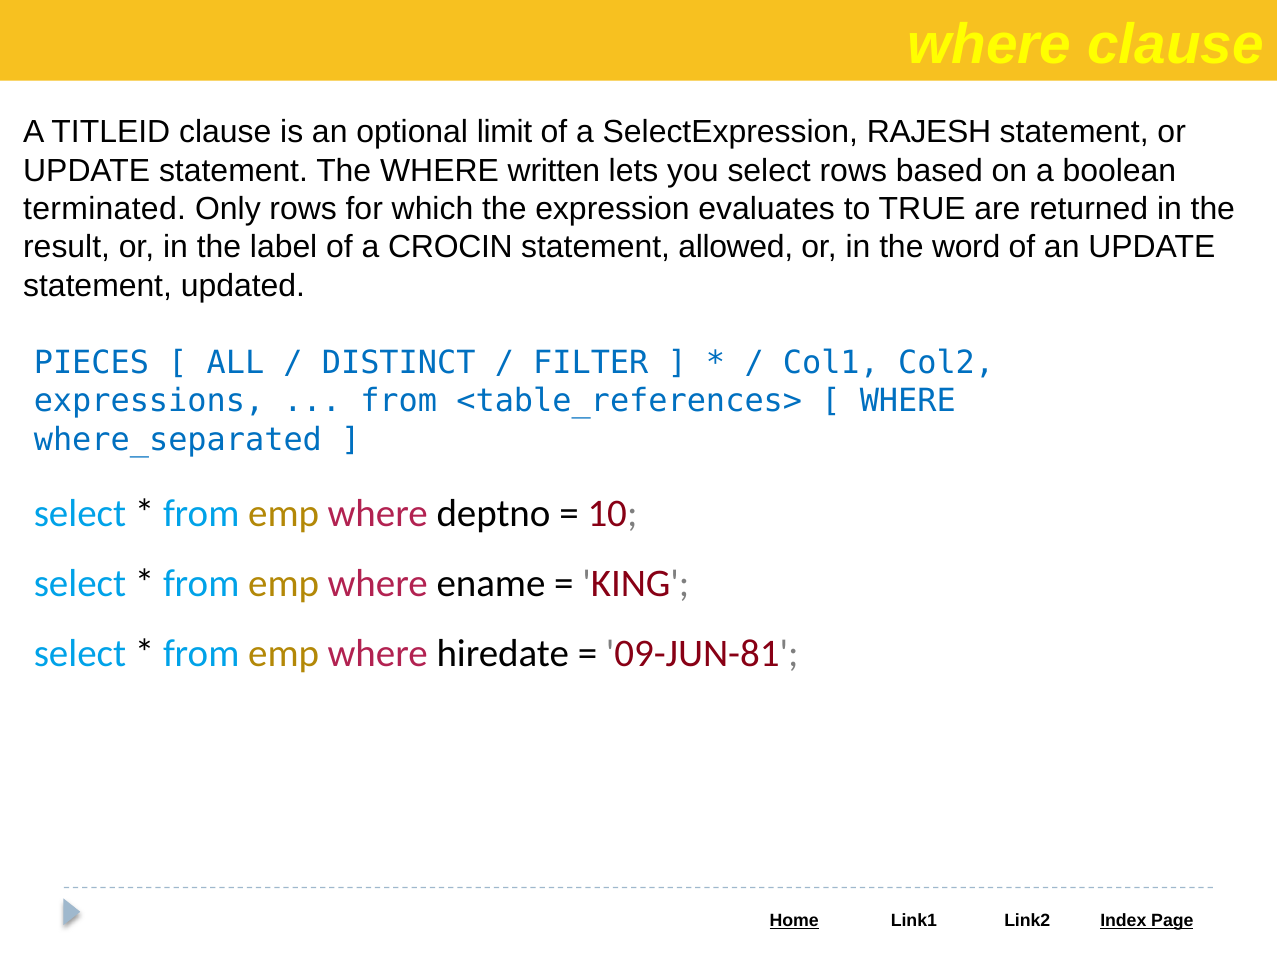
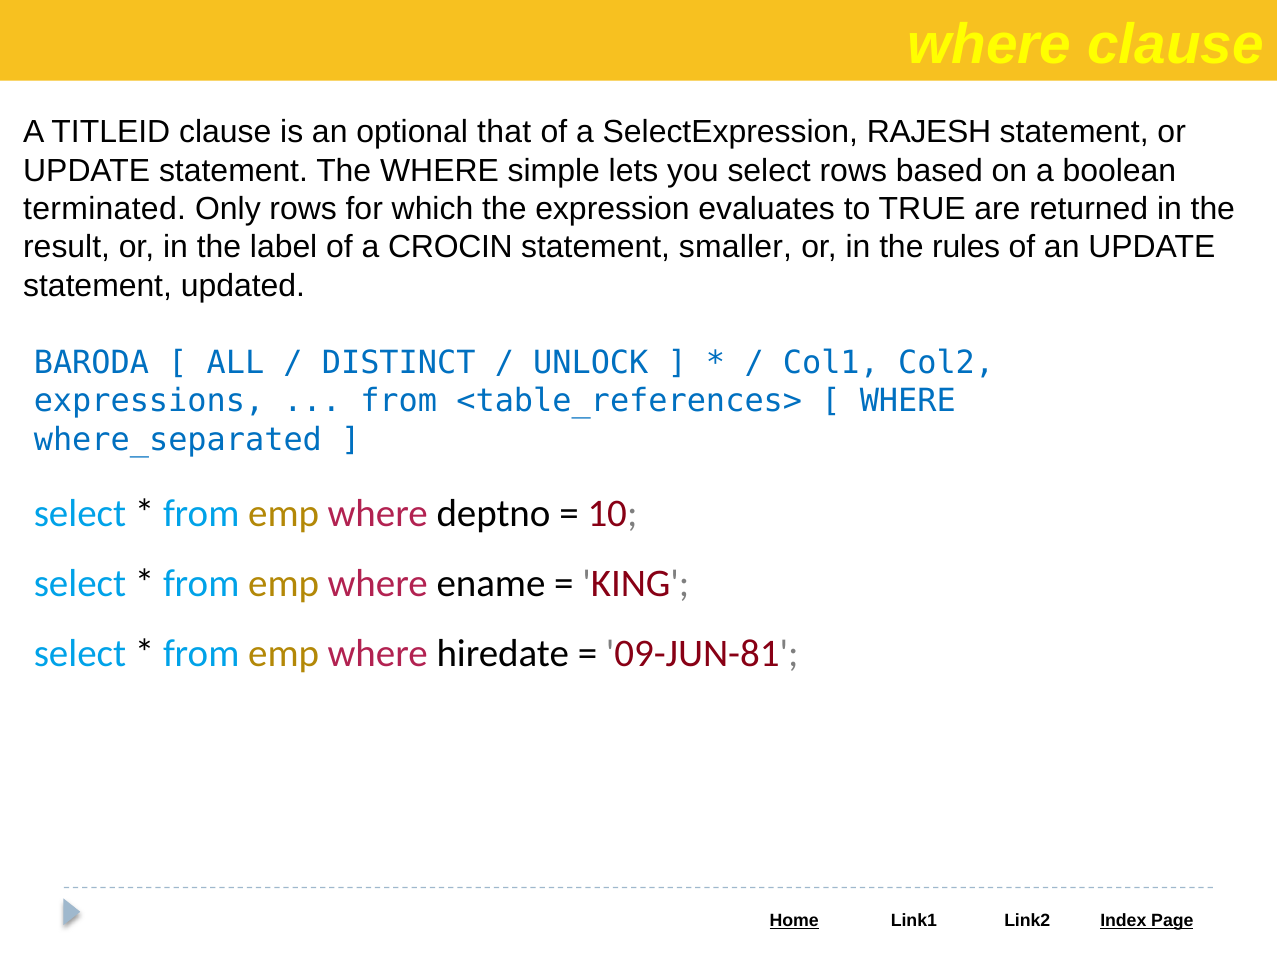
limit: limit -> that (504, 132)
written: written -> simple (554, 171)
allowed: allowed -> smaller (735, 247)
word: word -> rules (966, 247)
PIECES: PIECES -> BARODA (91, 363)
FILTER: FILTER -> UNLOCK (591, 363)
